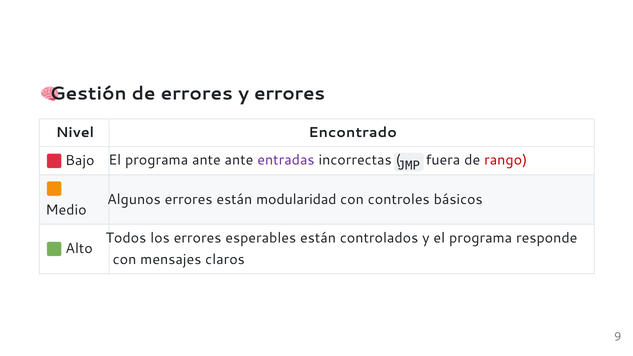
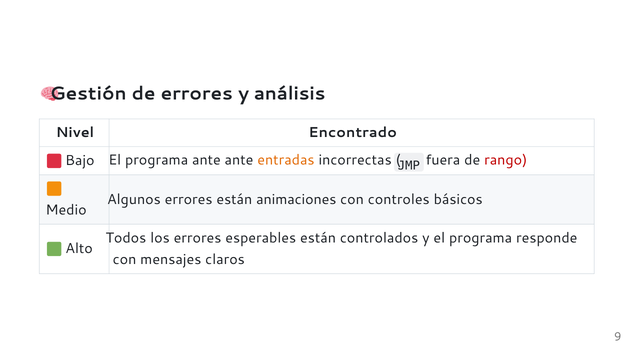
y errores: errores -> análisis (290, 94)
entradas colour: purple -> orange (286, 160)
modularidad: modularidad -> animaciones (296, 199)
